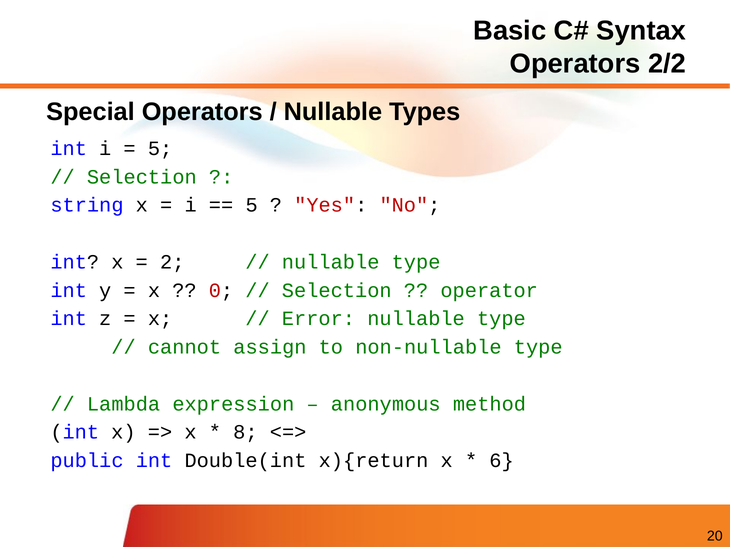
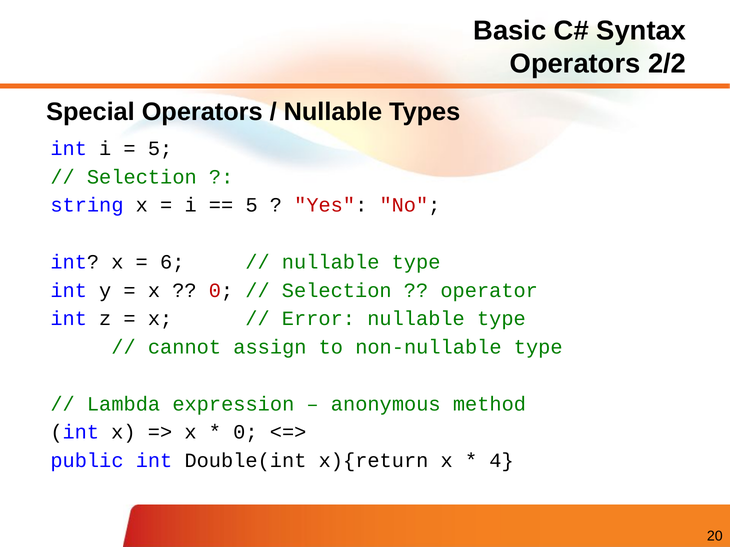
2: 2 -> 6 (172, 262)
8: 8 -> 0 (245, 433)
6: 6 -> 4 (502, 461)
